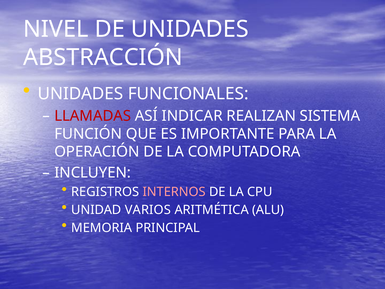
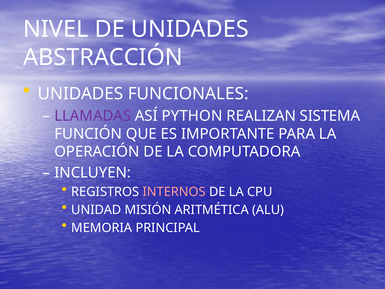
LLAMADAS colour: red -> purple (93, 116)
INDICAR: INDICAR -> PYTHON (192, 116)
VARIOS: VARIOS -> MISIÓN (148, 210)
